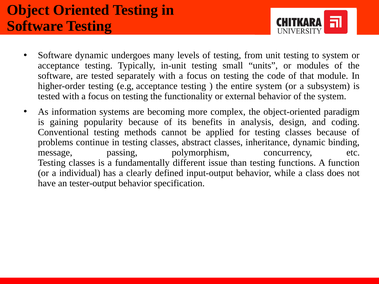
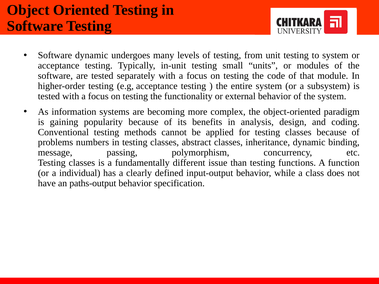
continue: continue -> numbers (92, 142)
tester-output: tester-output -> paths-output (93, 183)
